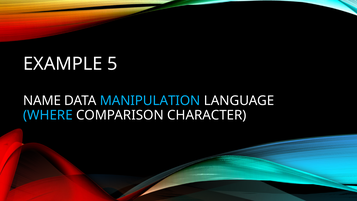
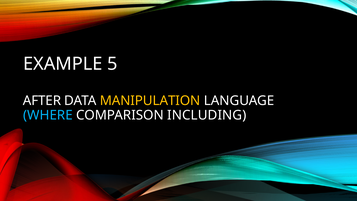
NAME: NAME -> AFTER (42, 101)
MANIPULATION colour: light blue -> yellow (150, 101)
CHARACTER: CHARACTER -> INCLUDING (207, 115)
